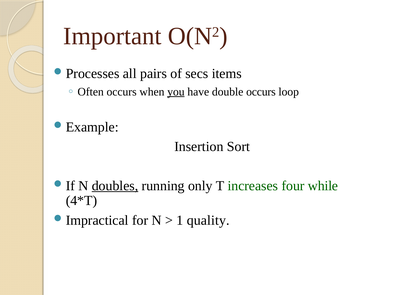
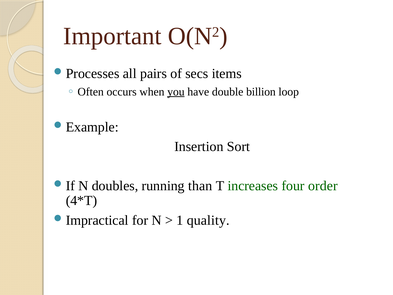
double occurs: occurs -> billion (261, 92)
doubles underline: present -> none (115, 186)
only: only -> than (200, 186)
while: while -> order (323, 186)
